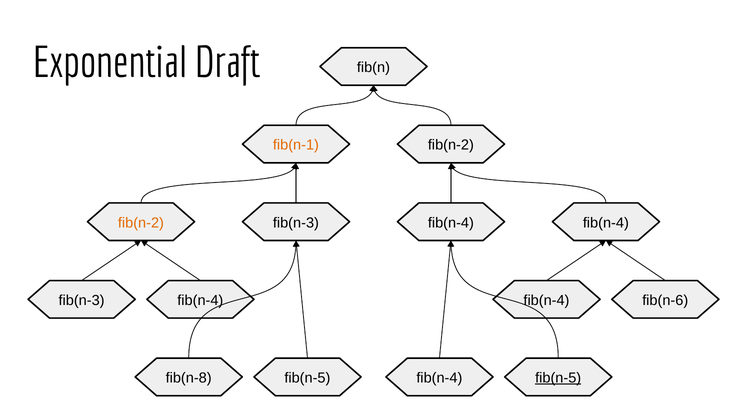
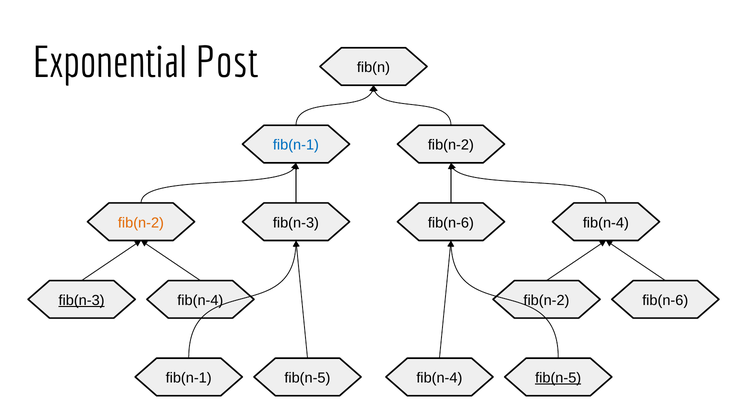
Draft: Draft -> Post (227, 63)
fib(n-1 colour: orange -> blue (296, 145)
fib(n-4: fib(n-4 -> fib(n-6 (451, 223)
fib(n-3 underline: none -> present (82, 300)
fib(n-4: fib(n-4 -> fib(n-2 (546, 300)
fib(n-8: fib(n-8 -> fib(n-1 (189, 378)
